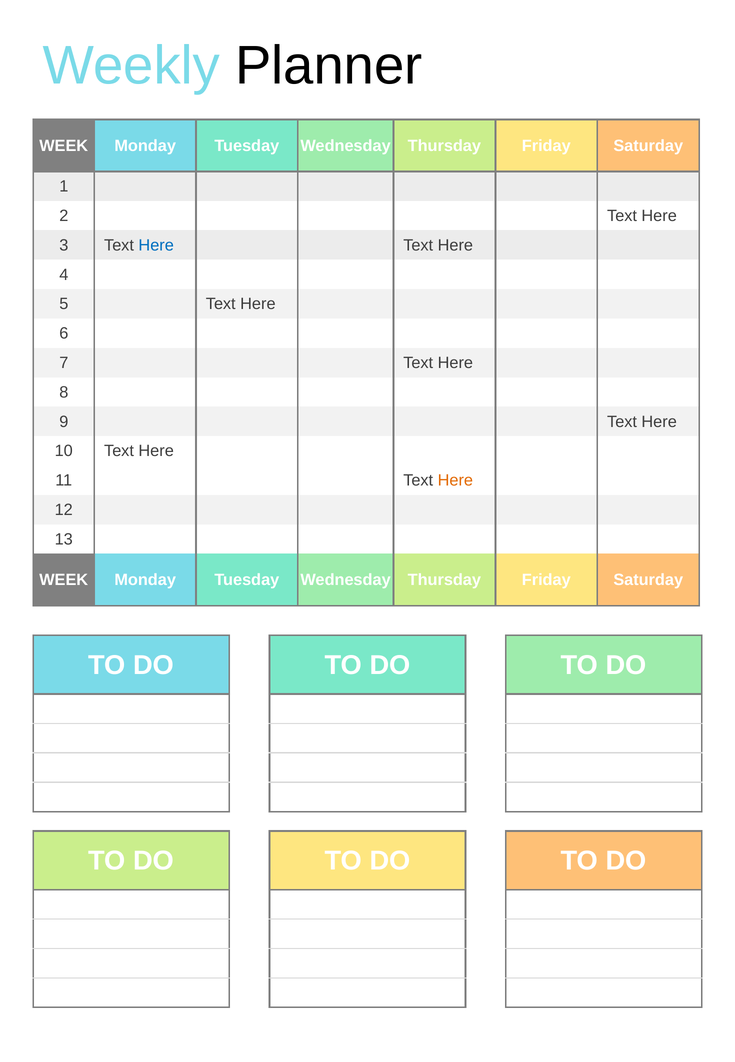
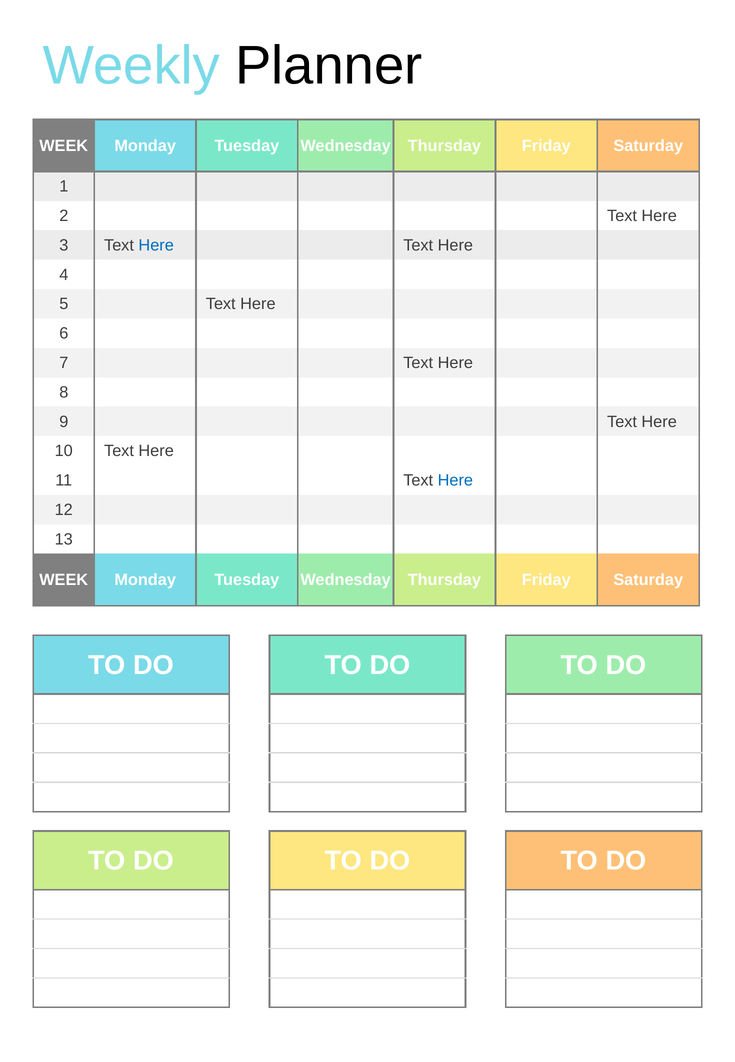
Here colour: orange -> blue (455, 480)
